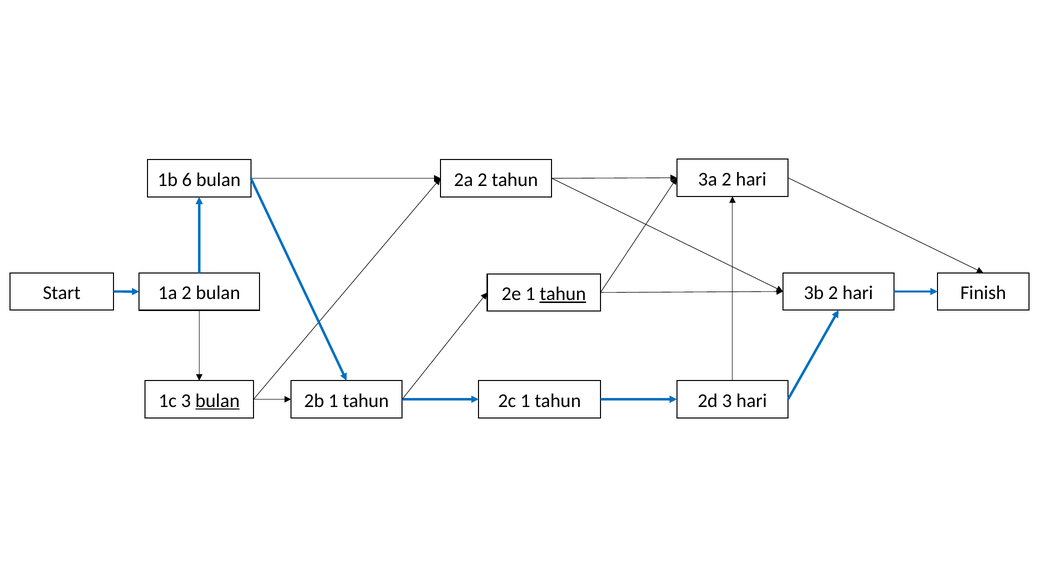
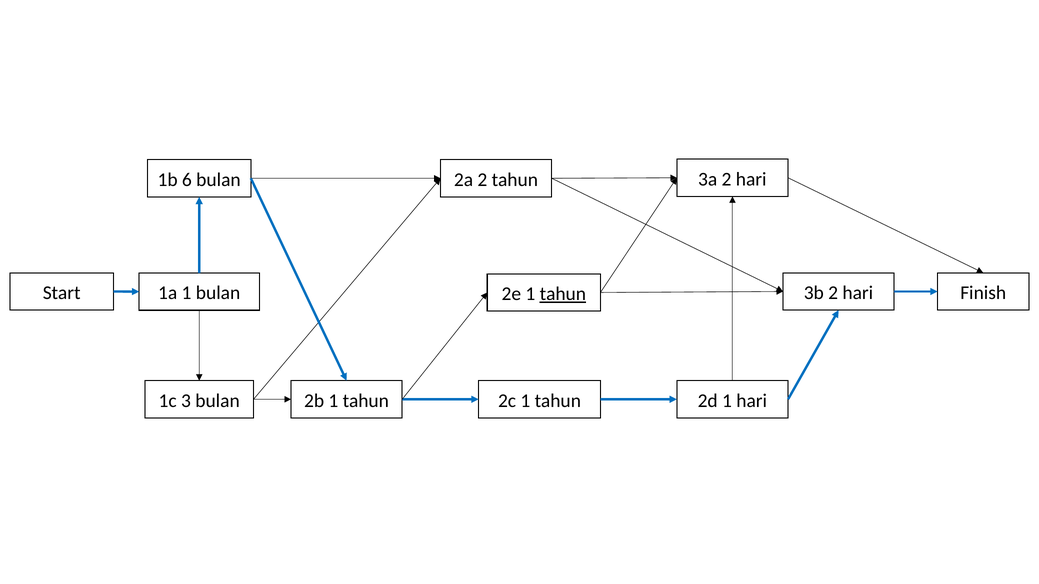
1a 2: 2 -> 1 (186, 293)
bulan underline: present -> none (218, 401)
2d 3: 3 -> 1 (727, 401)
